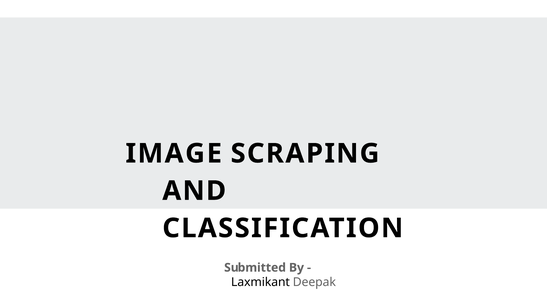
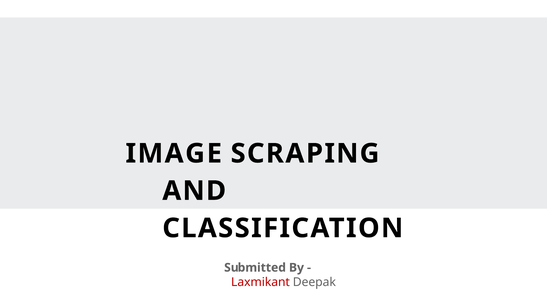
Laxmikant colour: black -> red (260, 283)
